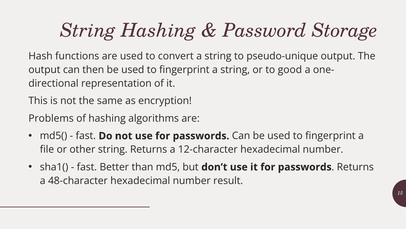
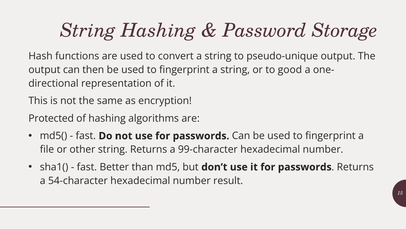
Problems: Problems -> Protected (51, 118)
12-character: 12-character -> 99-character (208, 149)
48-character: 48-character -> 54-character (78, 180)
